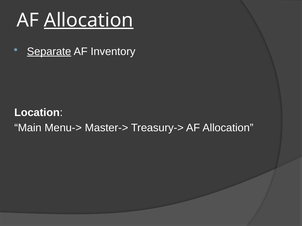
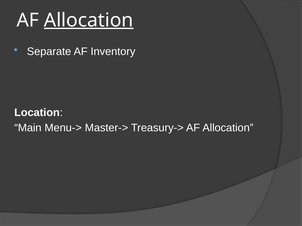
Separate underline: present -> none (49, 52)
